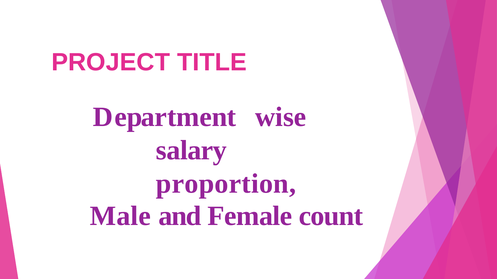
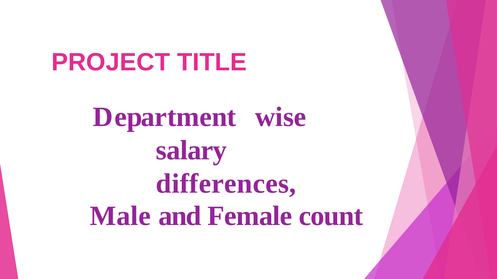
proportion: proportion -> differences (226, 184)
